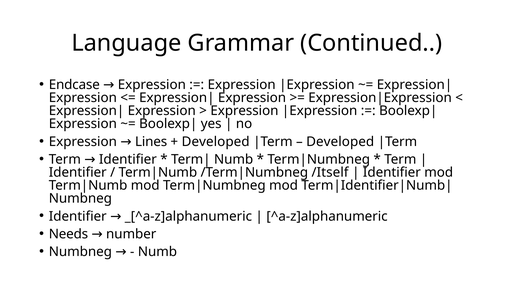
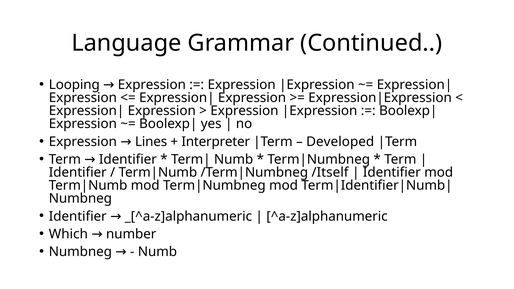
Endcase: Endcase -> Looping (74, 85)
Developed: Developed -> Interpreter (216, 142)
Needs: Needs -> Which (68, 234)
